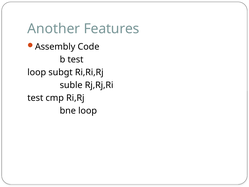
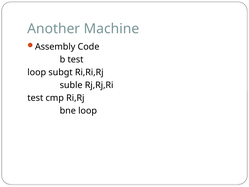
Features: Features -> Machine (111, 29)
